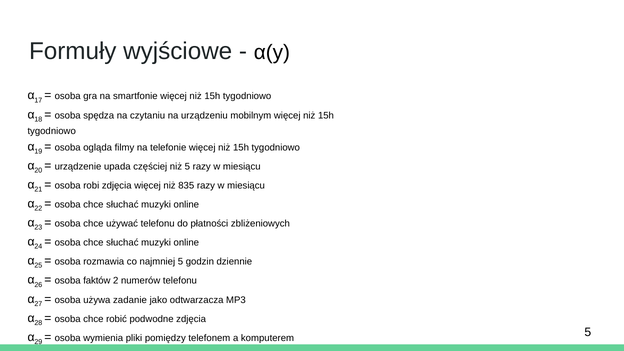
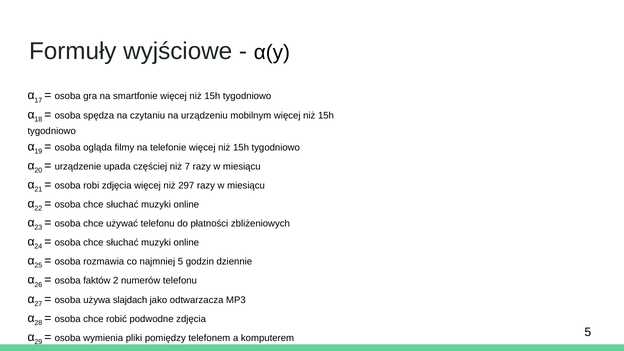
niż 5: 5 -> 7 (187, 167)
835: 835 -> 297 (186, 186)
zadanie: zadanie -> slajdach (130, 300)
